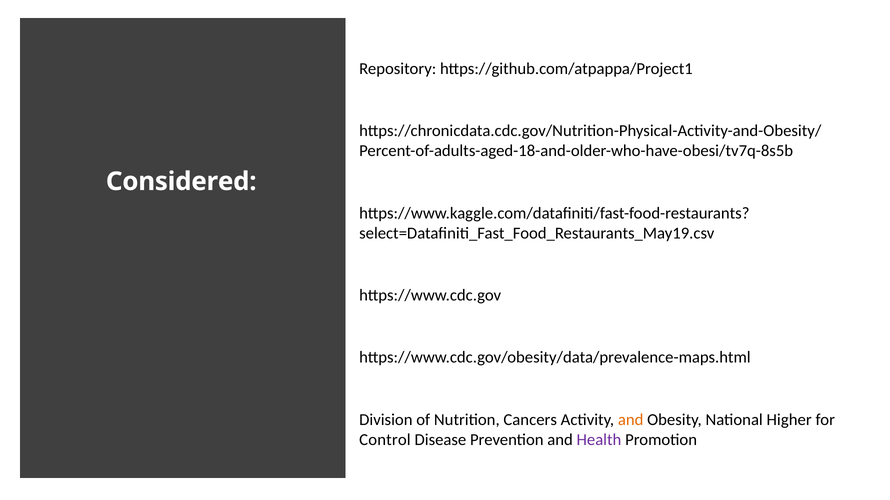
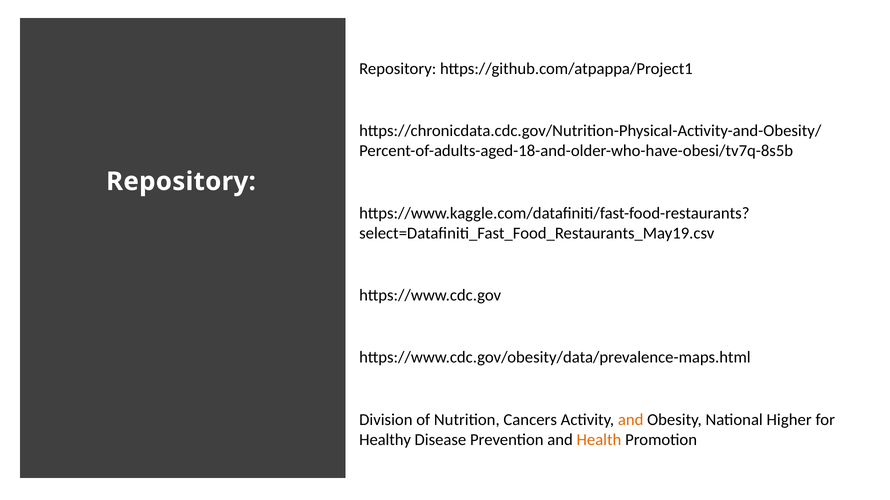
Considered: Considered -> Repository (181, 182)
Control: Control -> Healthy (385, 440)
Health colour: purple -> orange (599, 440)
